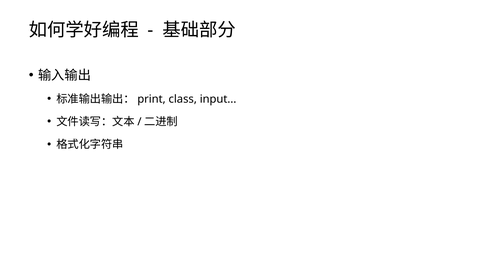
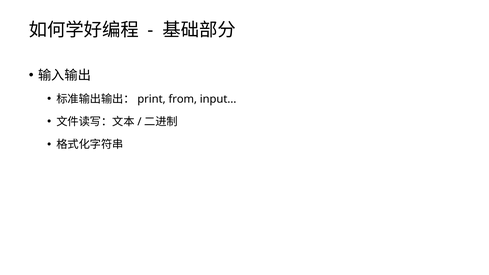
class: class -> from (183, 99)
